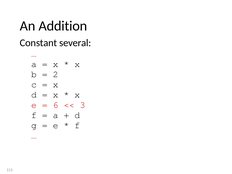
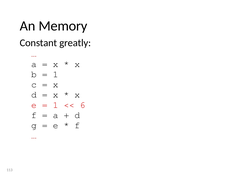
Addition: Addition -> Memory (63, 26)
several: several -> greatly (75, 43)
2: 2 -> 1 (56, 74)
6: 6 -> 1 (56, 105)
3: 3 -> 6 (83, 105)
